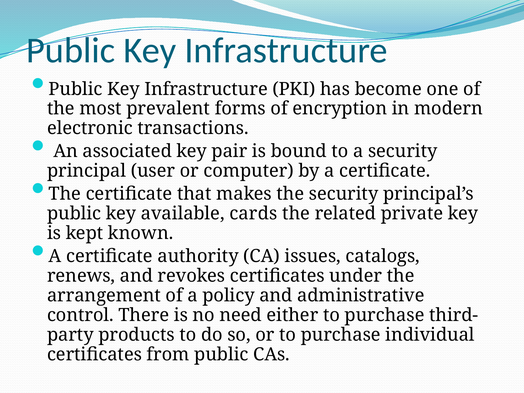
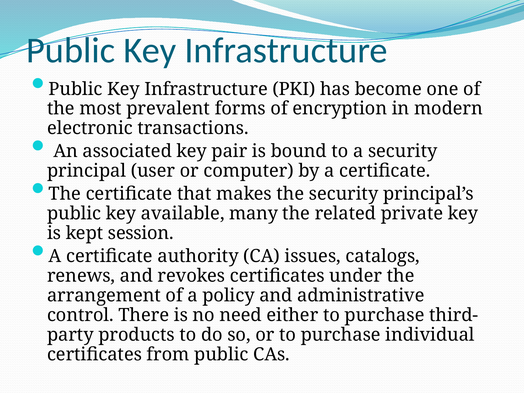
cards: cards -> many (254, 214)
known: known -> session (141, 233)
